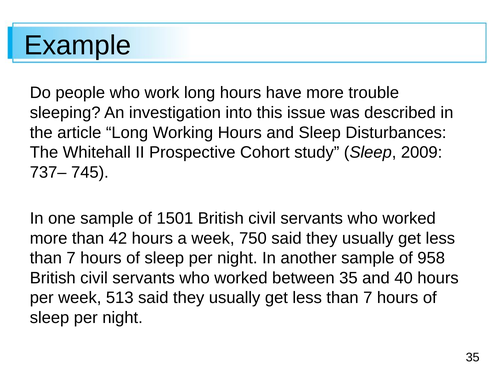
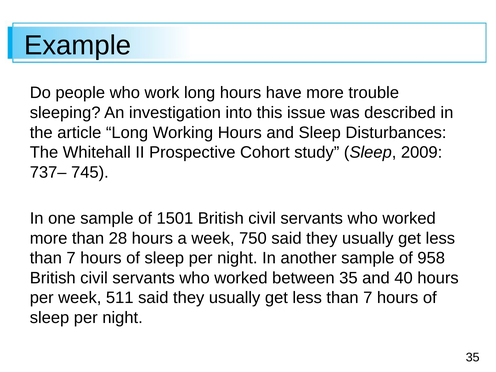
42: 42 -> 28 (118, 238)
513: 513 -> 511 (120, 298)
